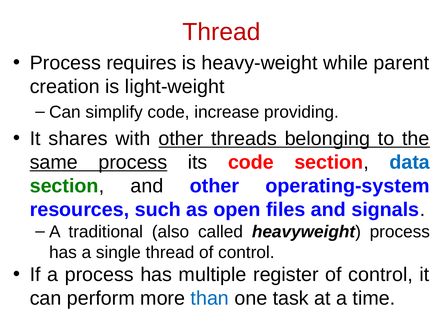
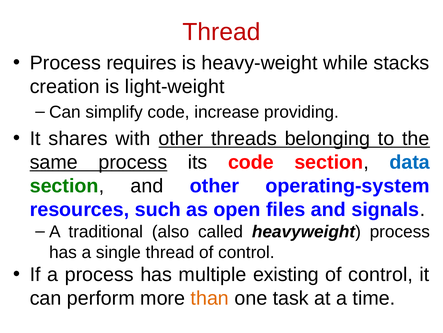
parent: parent -> stacks (401, 63)
register: register -> existing (286, 274)
than colour: blue -> orange (210, 298)
